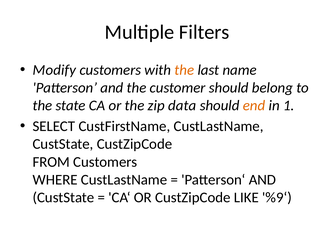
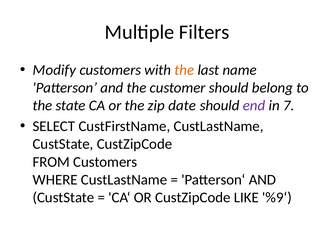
data: data -> date (182, 106)
end colour: orange -> purple (254, 106)
1: 1 -> 7 (289, 106)
